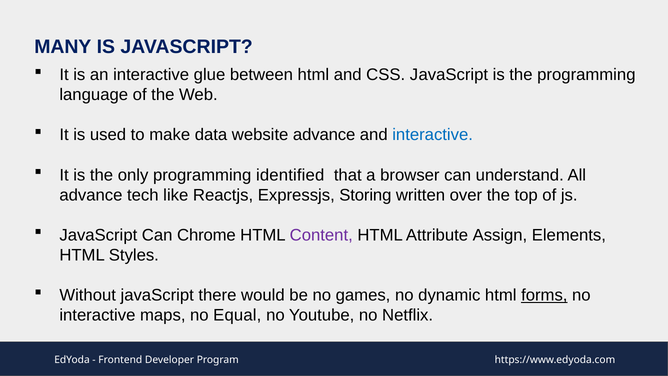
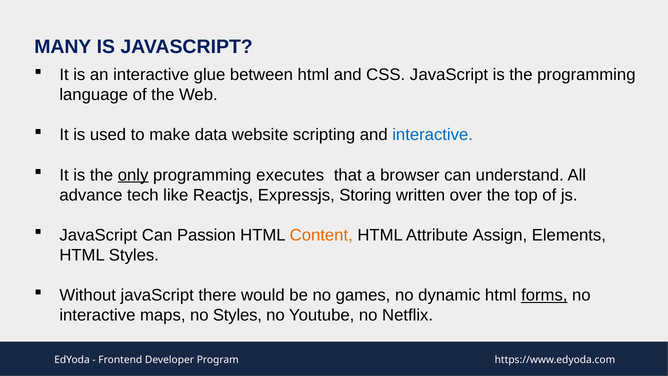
website advance: advance -> scripting (324, 135)
only underline: none -> present (133, 175)
identified: identified -> executes (290, 175)
Chrome: Chrome -> Passion (206, 235)
Content colour: purple -> orange (321, 235)
no Equal: Equal -> Styles (237, 315)
